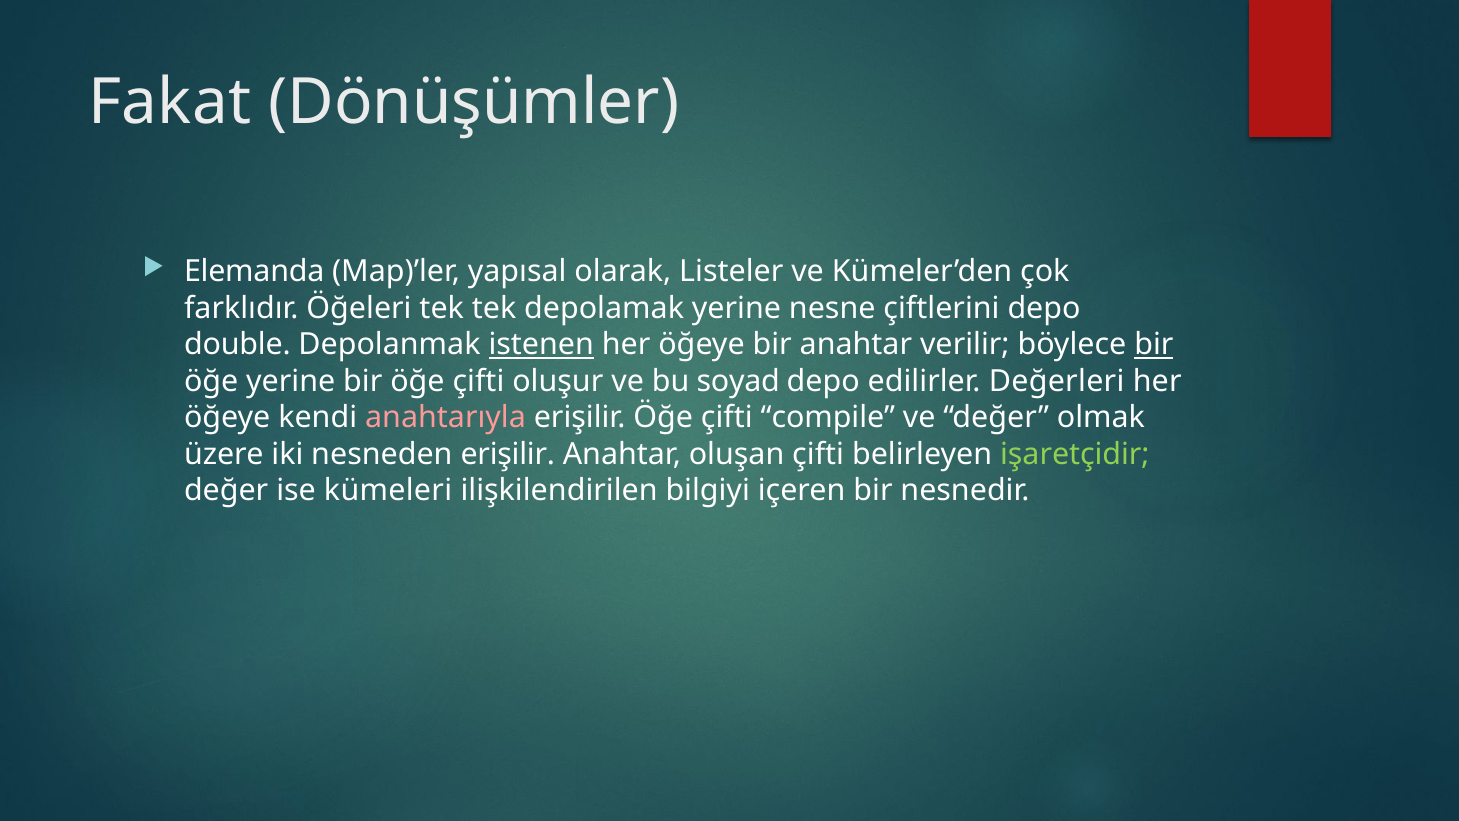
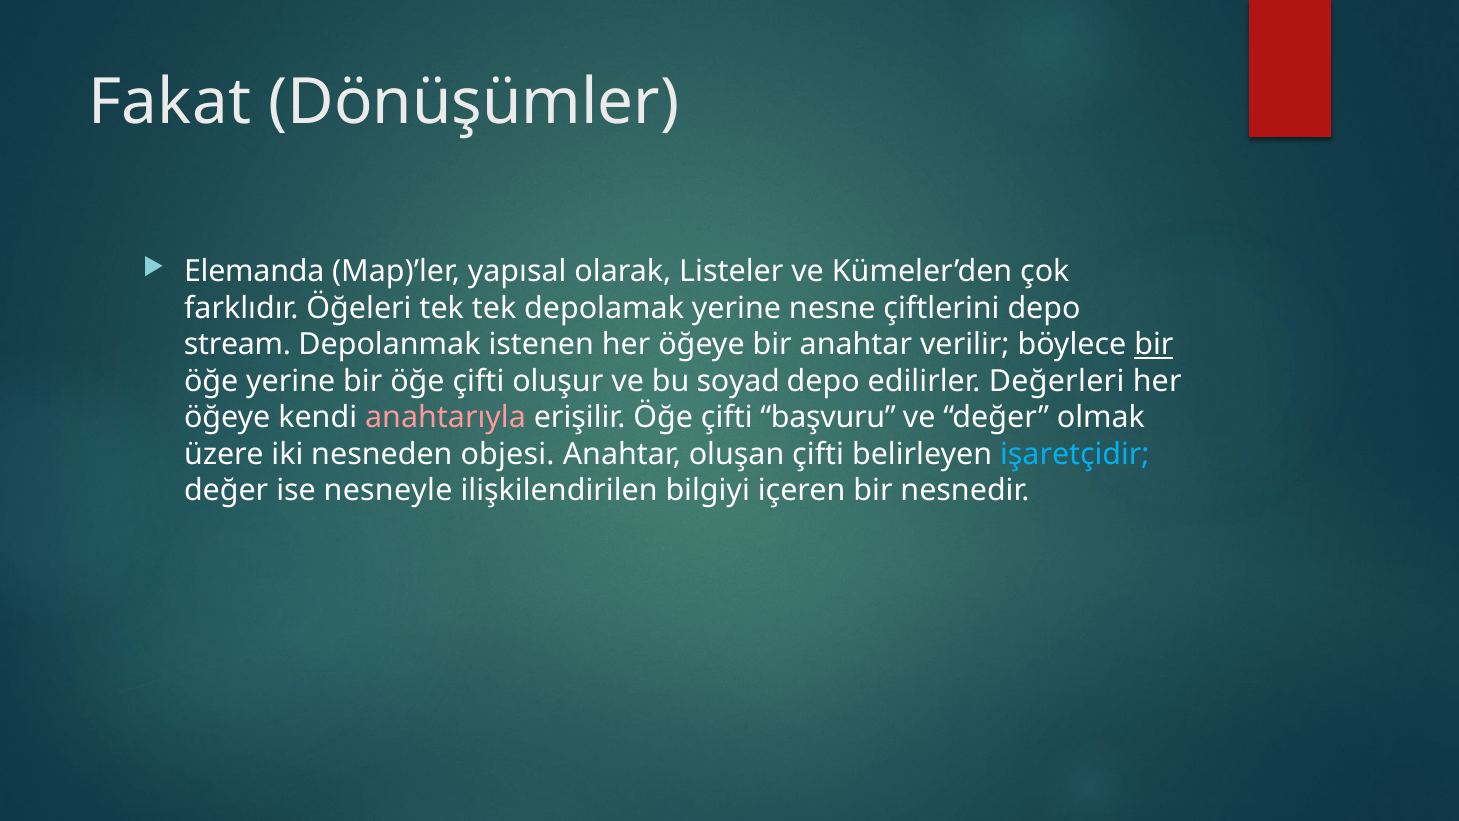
double: double -> stream (237, 345)
istenen underline: present -> none (541, 345)
compile: compile -> başvuru (828, 417)
nesneden erişilir: erişilir -> objesi (508, 454)
işaretçidir colour: light green -> light blue (1075, 454)
kümeleri: kümeleri -> nesneyle (388, 490)
